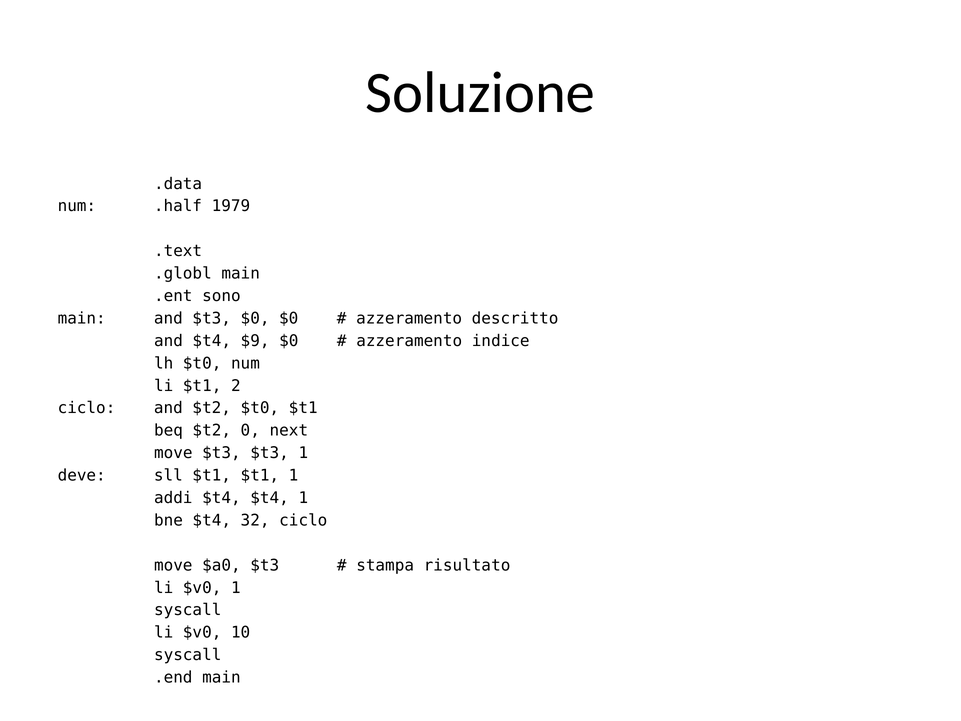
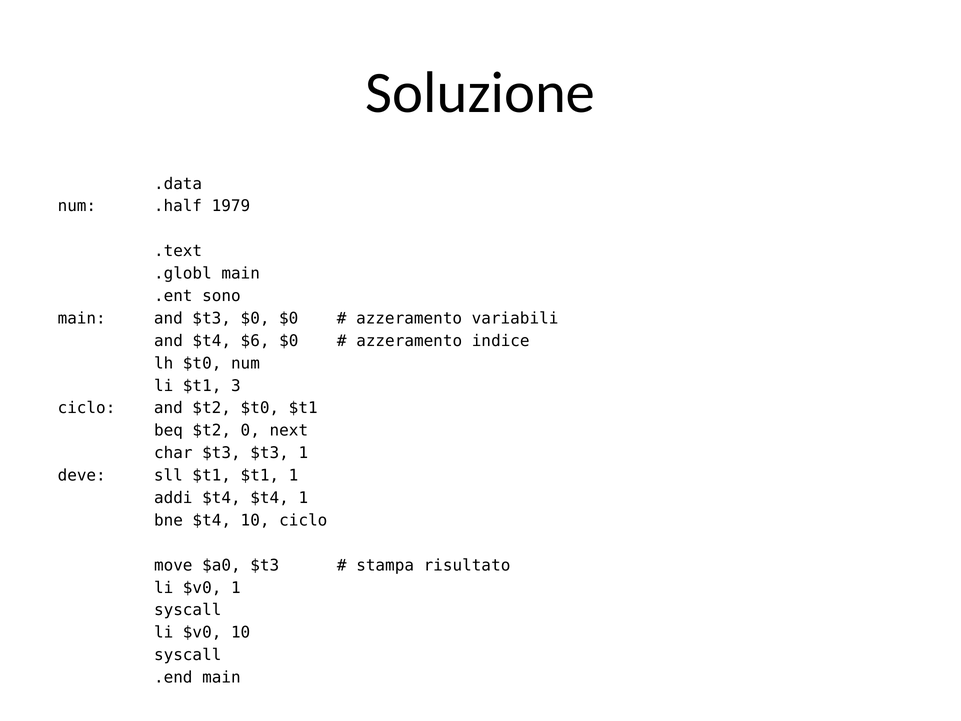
descritto: descritto -> variabili (515, 318)
$9: $9 -> $6 (255, 341)
2: 2 -> 3 (236, 386)
move: move -> char (173, 453)
$t4 32: 32 -> 10 (255, 520)
